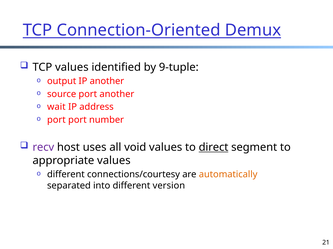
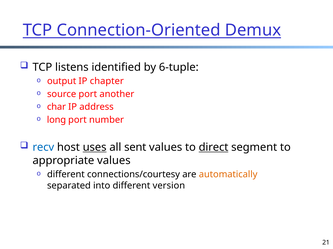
TCP values: values -> listens (72, 67)
9-tuple: 9-tuple -> 6-tuple (179, 67)
IP another: another -> chapter (107, 81)
wait: wait -> char (56, 107)
port: port -> long (56, 120)
recv colour: purple -> blue (43, 148)
uses underline: none -> present (95, 148)
void: void -> sent (135, 148)
